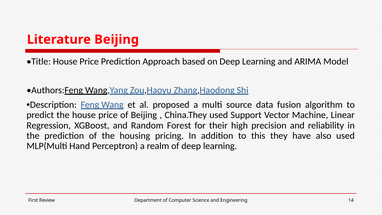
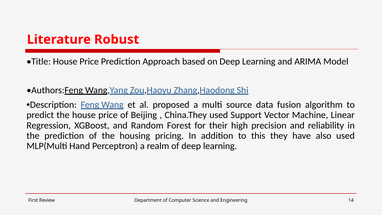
Literature Beijing: Beijing -> Robust (117, 39)
